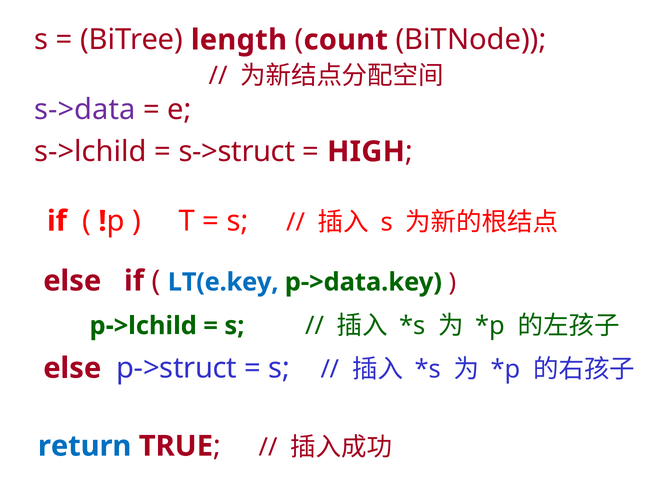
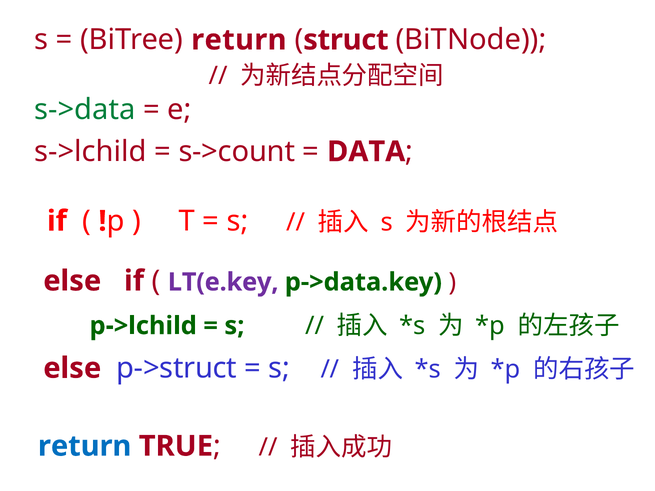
BiTree length: length -> return (239, 40)
count: count -> struct (346, 40)
s->data colour: purple -> green (85, 110)
s->struct: s->struct -> s->count (237, 152)
HIGH: HIGH -> DATA (366, 152)
LT(e.key colour: blue -> purple (223, 282)
